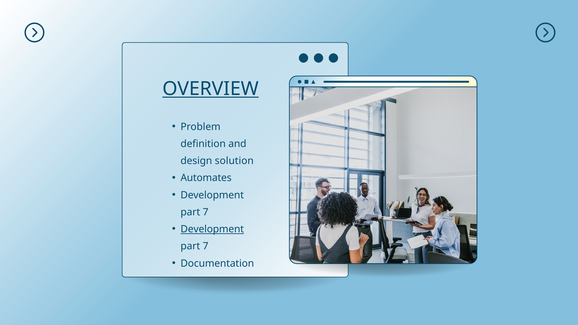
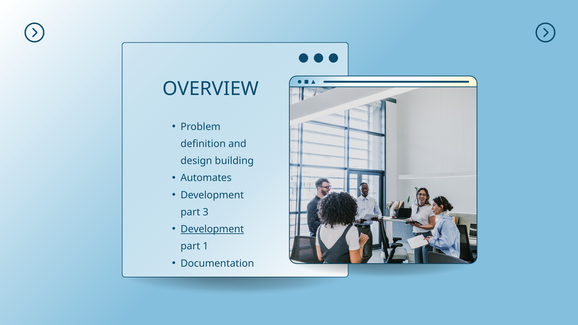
OVERVIEW underline: present -> none (211, 89)
solution: solution -> building (234, 161)
7: 7 -> 3 (206, 212)
7: 7 -> 1 (206, 246)
